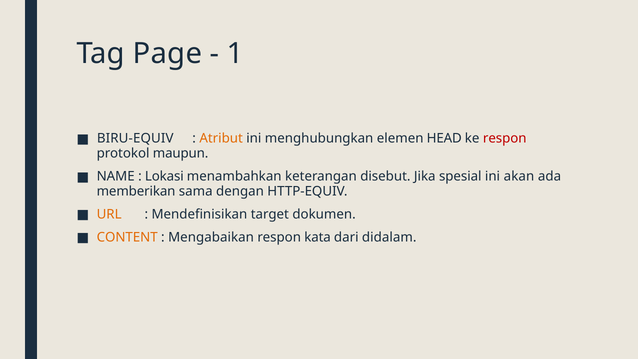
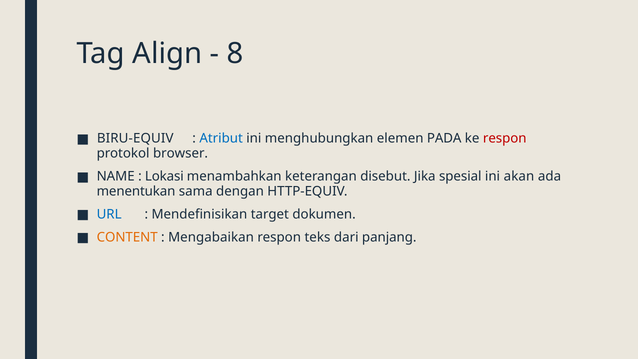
Page: Page -> Align (167, 54)
1: 1 -> 8 (235, 54)
Atribut colour: orange -> blue (221, 138)
HEAD: HEAD -> PADA (444, 138)
maupun: maupun -> browser (181, 153)
memberikan: memberikan -> menentukan (136, 191)
URL colour: orange -> blue (109, 214)
kata: kata -> teks (317, 237)
didalam: didalam -> panjang (389, 237)
